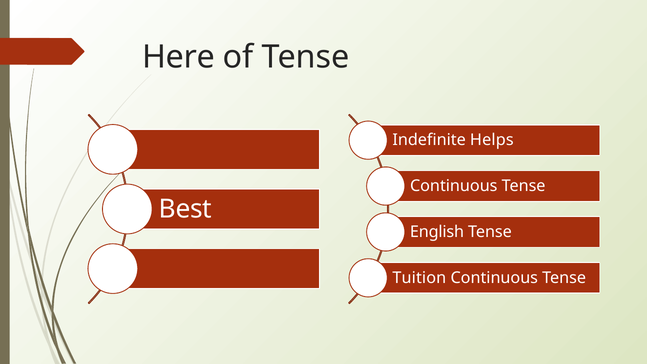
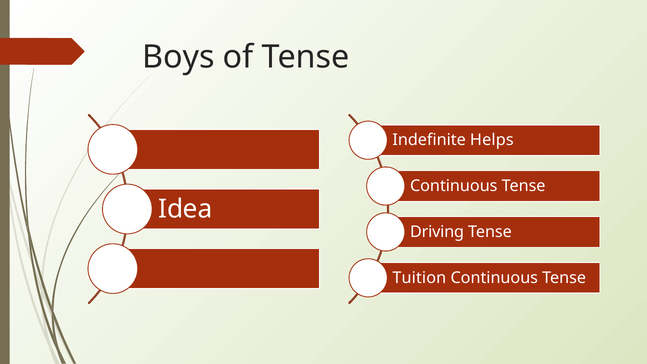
Here: Here -> Boys (179, 57)
Best: Best -> Idea (185, 209)
English: English -> Driving (437, 232)
